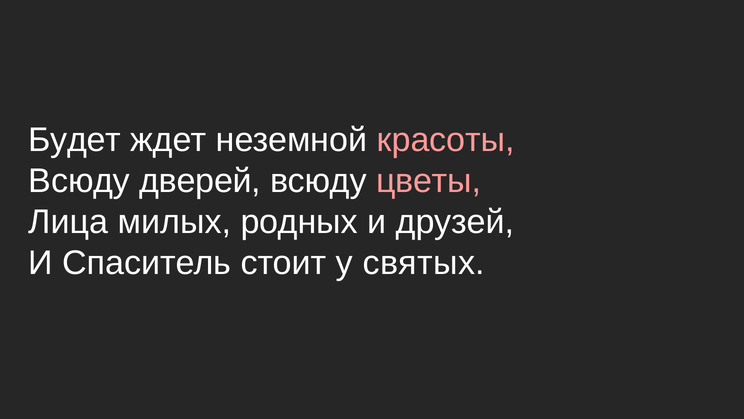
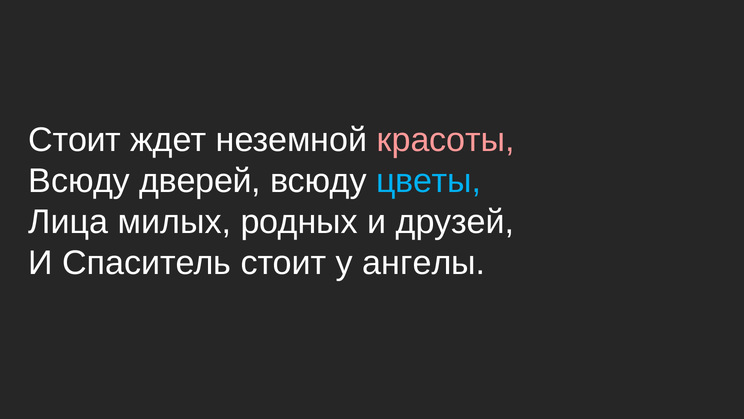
Будет: Будет -> Стоит (75, 140)
цветы colour: pink -> light blue (429, 181)
святых: святых -> ангелы (424, 263)
